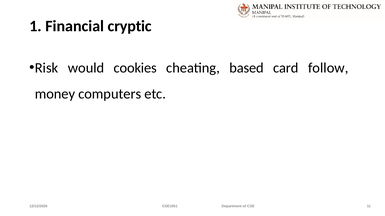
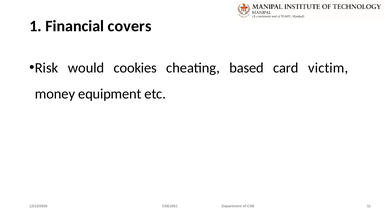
cryptic: cryptic -> covers (130, 26)
follow: follow -> victim (328, 68)
computers: computers -> equipment (110, 94)
